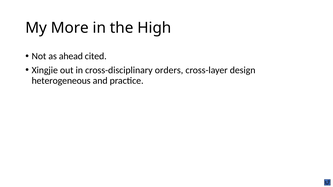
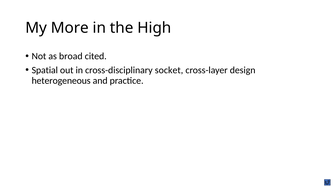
ahead: ahead -> broad (71, 56)
Xingjie: Xingjie -> Spatial (45, 70)
orders: orders -> socket (169, 70)
